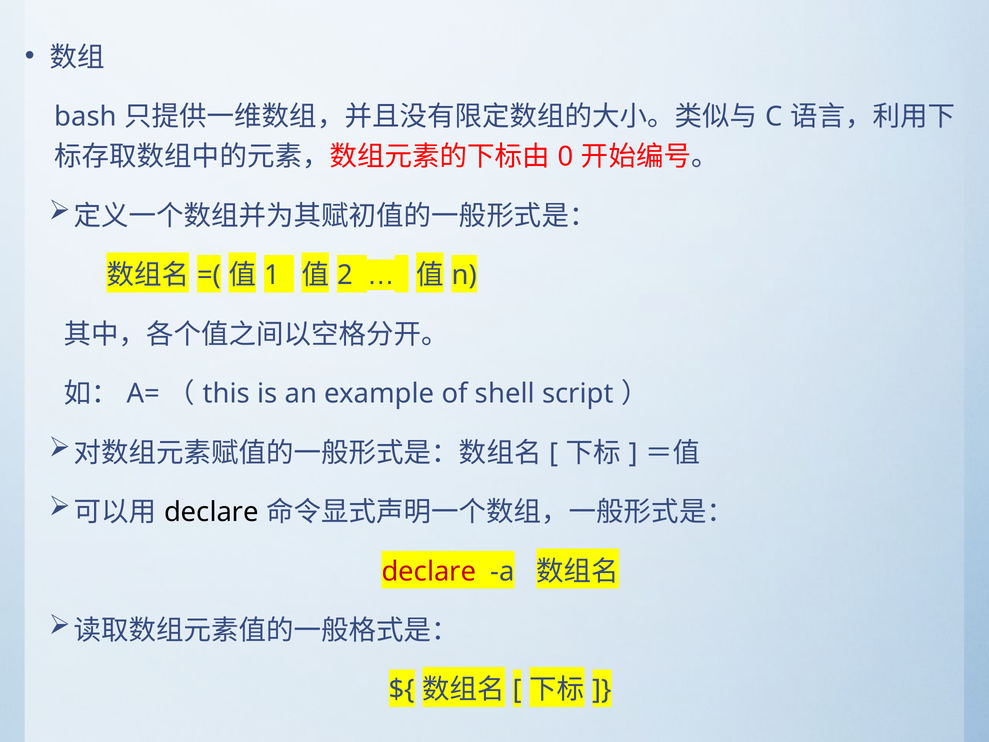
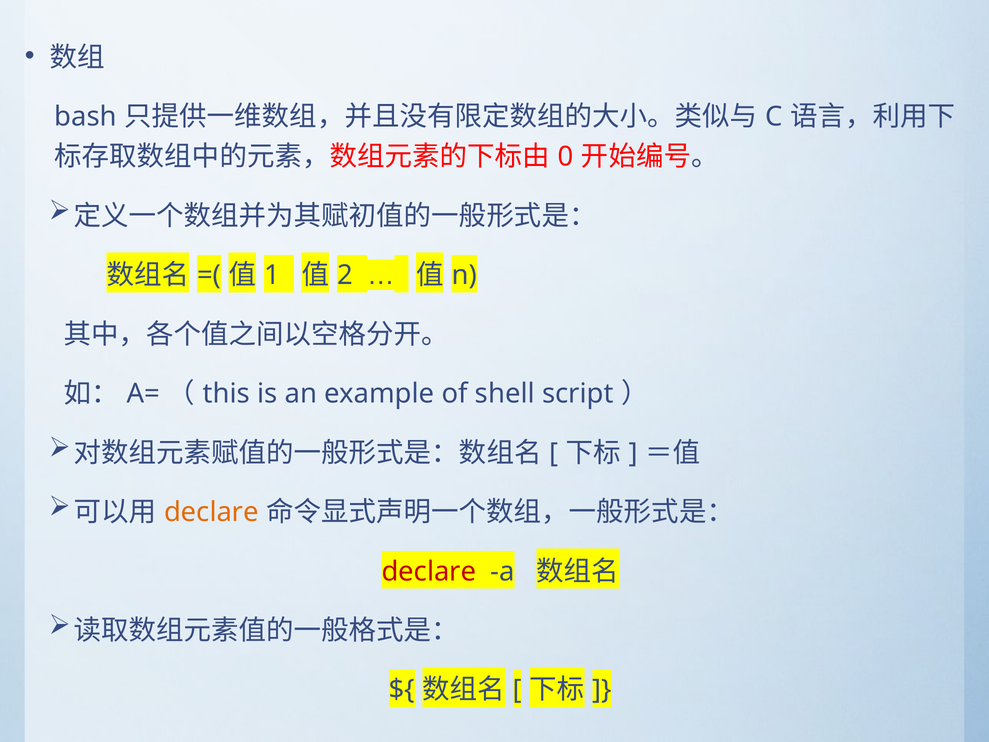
declare colour: black -> orange (211, 512)
